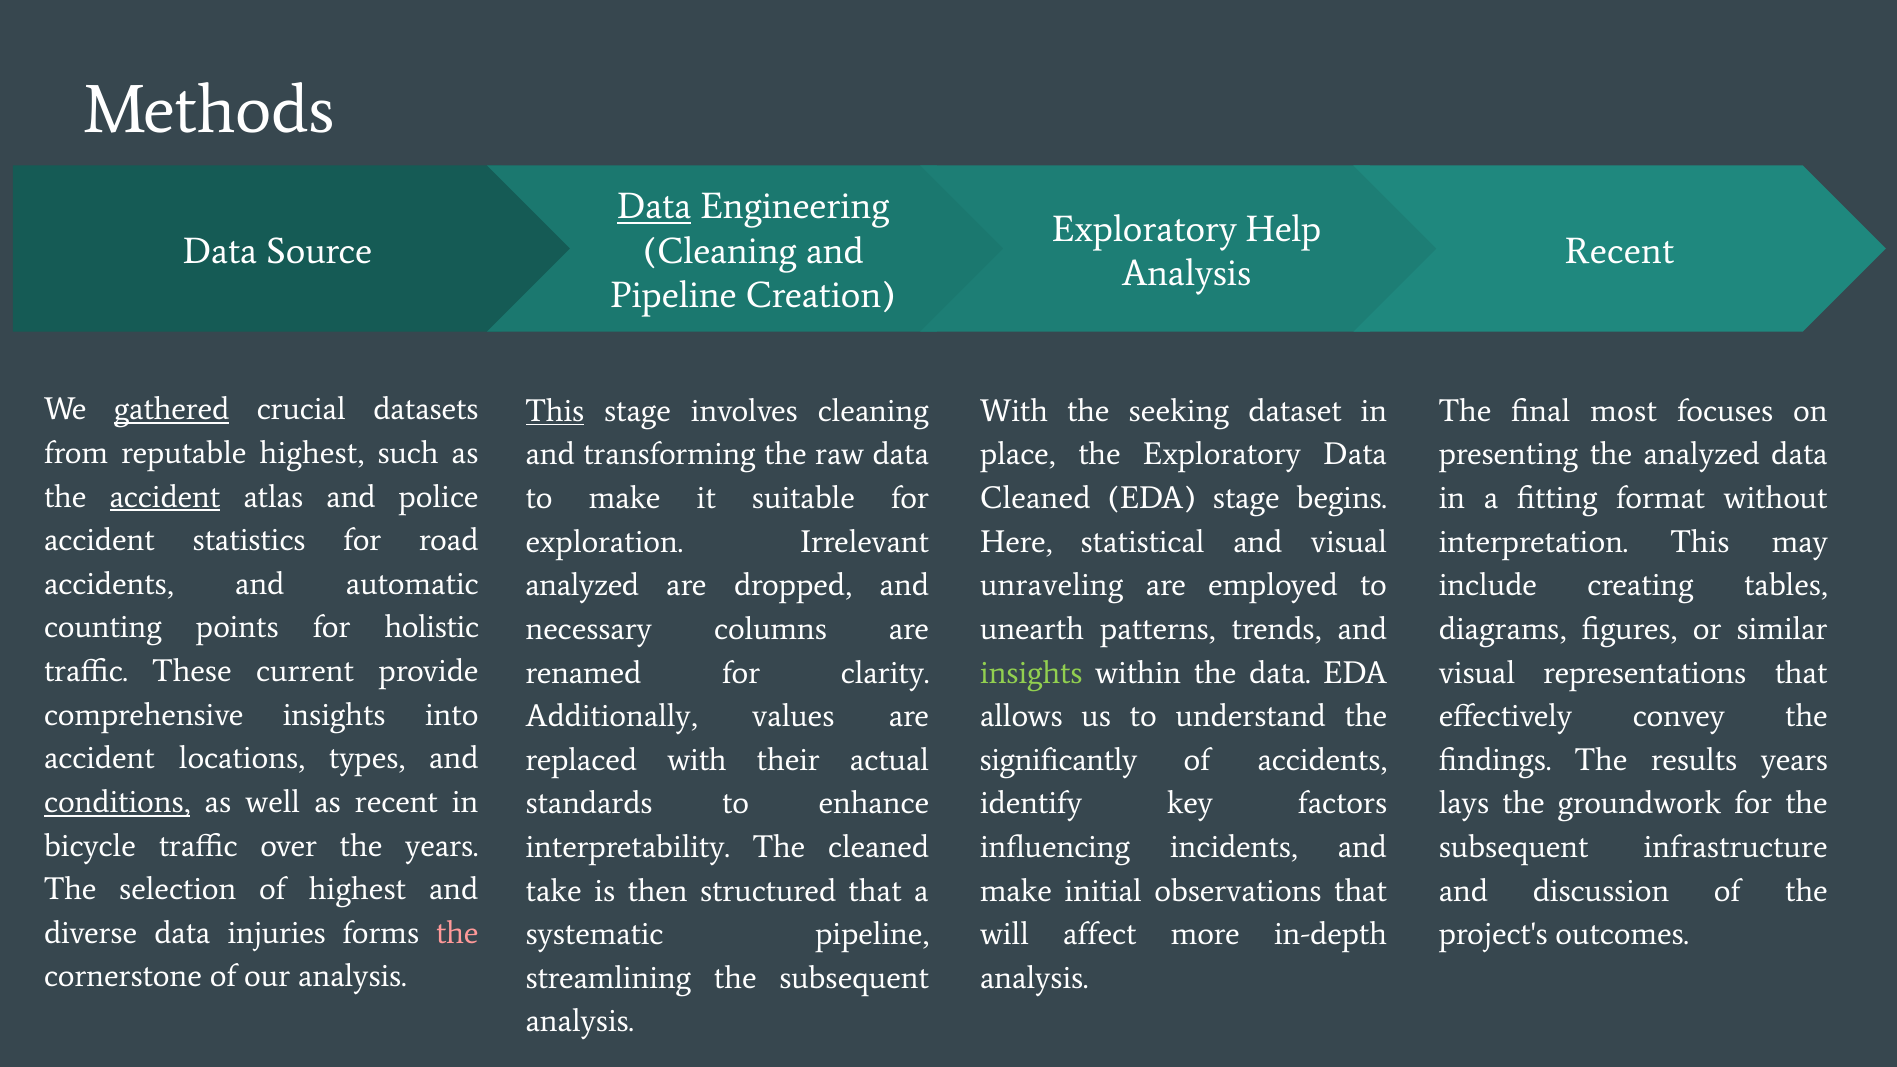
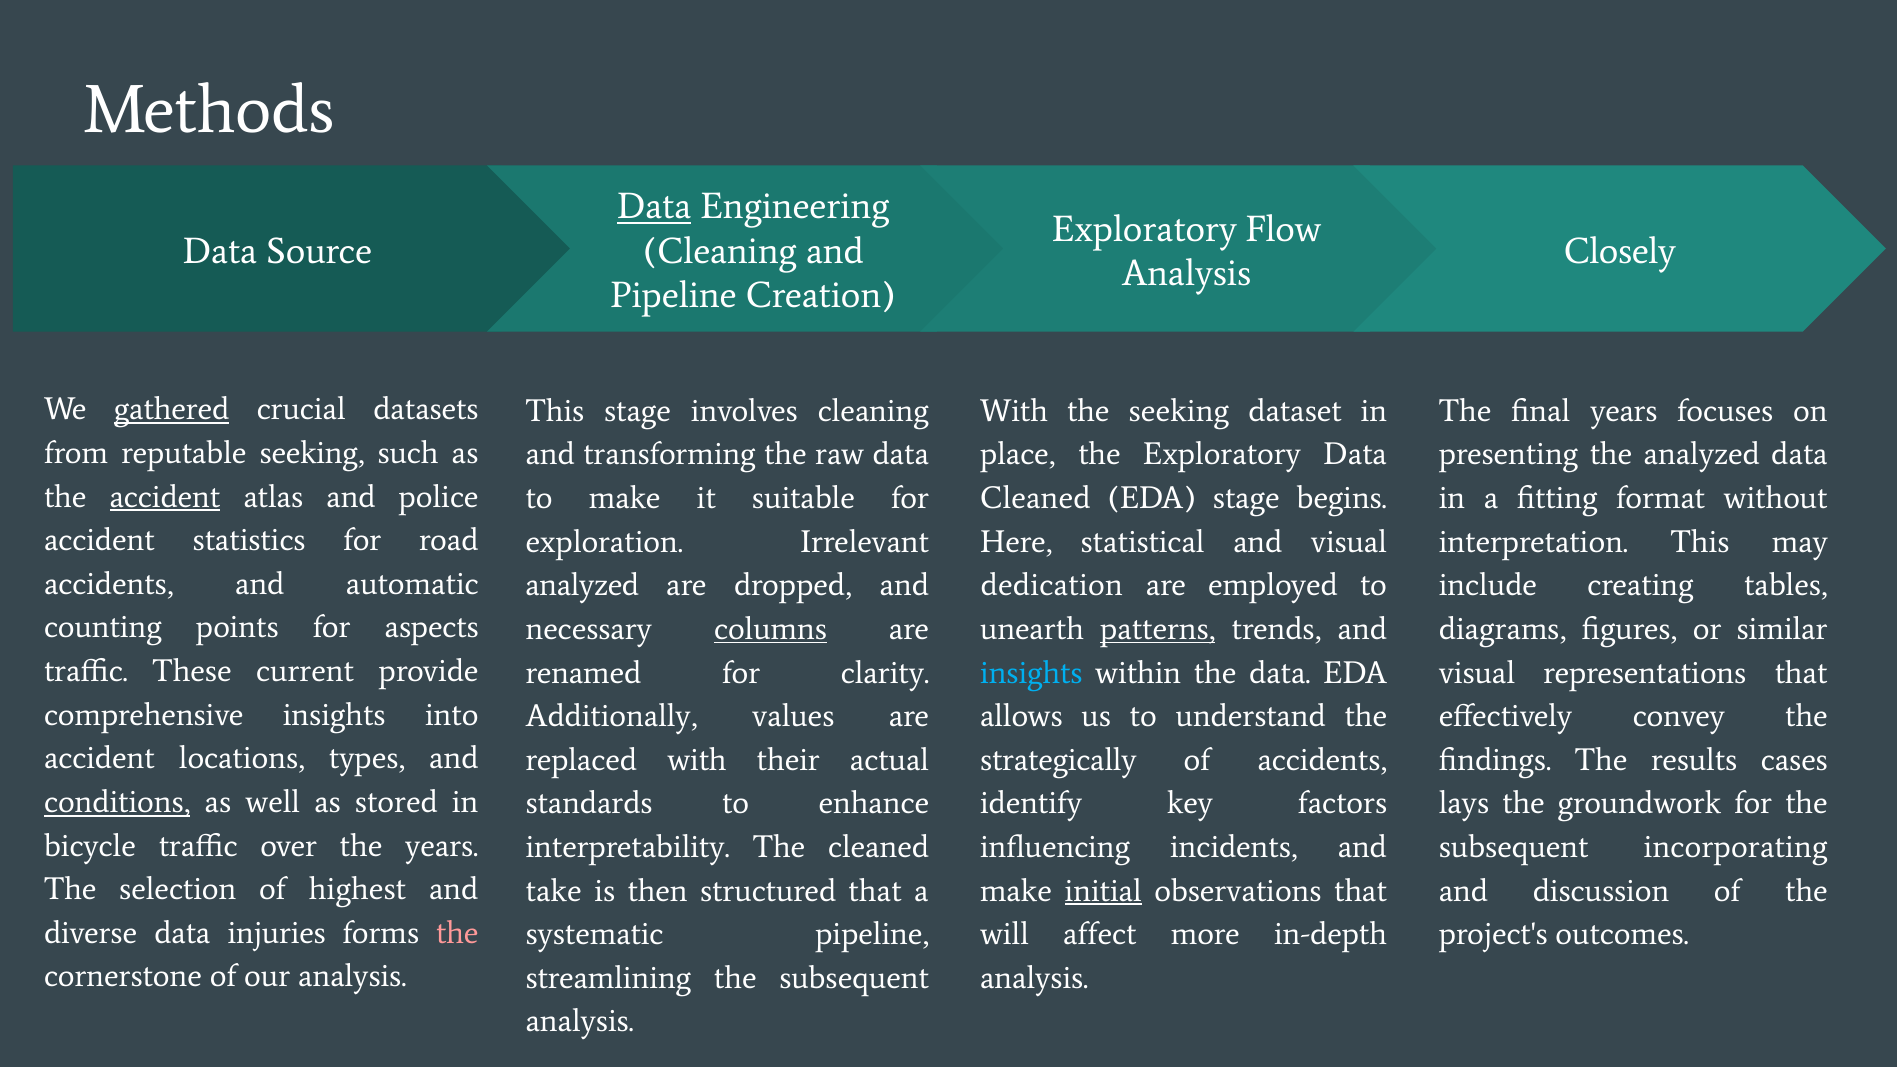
Help: Help -> Flow (1283, 229)
Recent: Recent -> Closely (1620, 251)
This underline: present -> none (555, 411)
final most: most -> years (1624, 411)
reputable highest: highest -> seeking (312, 453)
unraveling: unraveling -> dedication (1052, 585)
holistic: holistic -> aspects (432, 628)
columns underline: none -> present (770, 629)
patterns underline: none -> present (1158, 629)
insights colour: light green -> light blue (1031, 673)
significantly: significantly -> strategically (1058, 760)
results years: years -> cases (1794, 760)
as recent: recent -> stored (396, 802)
infrastructure: infrastructure -> incorporating (1736, 847)
initial underline: none -> present (1103, 891)
